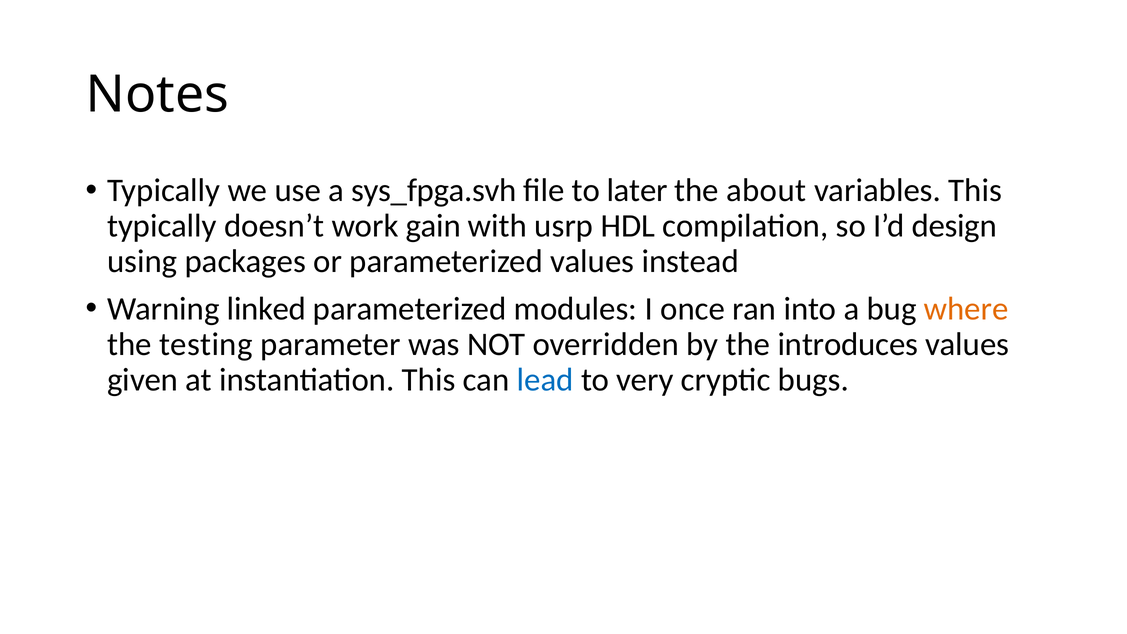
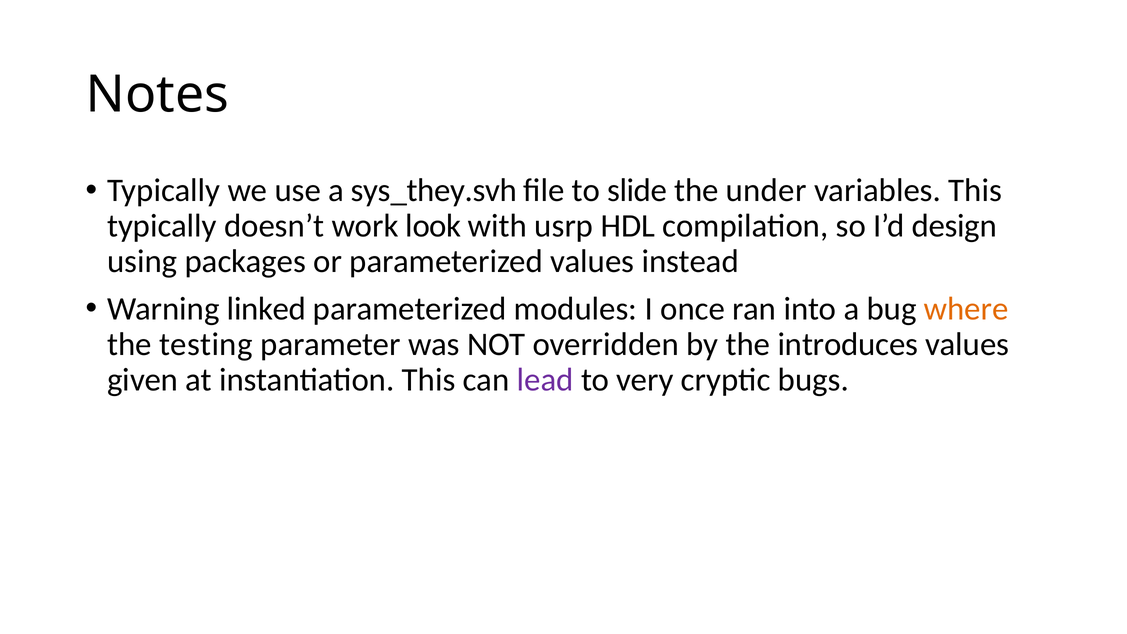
sys_fpga.svh: sys_fpga.svh -> sys_they.svh (434, 191)
later: later -> slide (637, 191)
about: about -> under (766, 191)
gain: gain -> look (433, 226)
lead colour: blue -> purple (545, 380)
